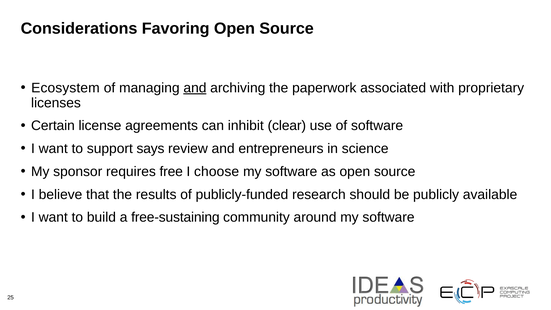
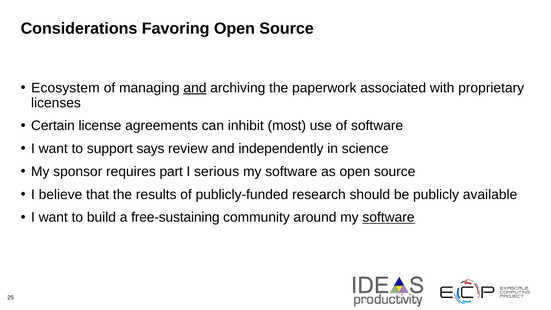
clear: clear -> most (287, 126)
entrepreneurs: entrepreneurs -> independently (281, 149)
free: free -> part (171, 172)
choose: choose -> serious (217, 172)
software underline: none -> present (389, 217)
